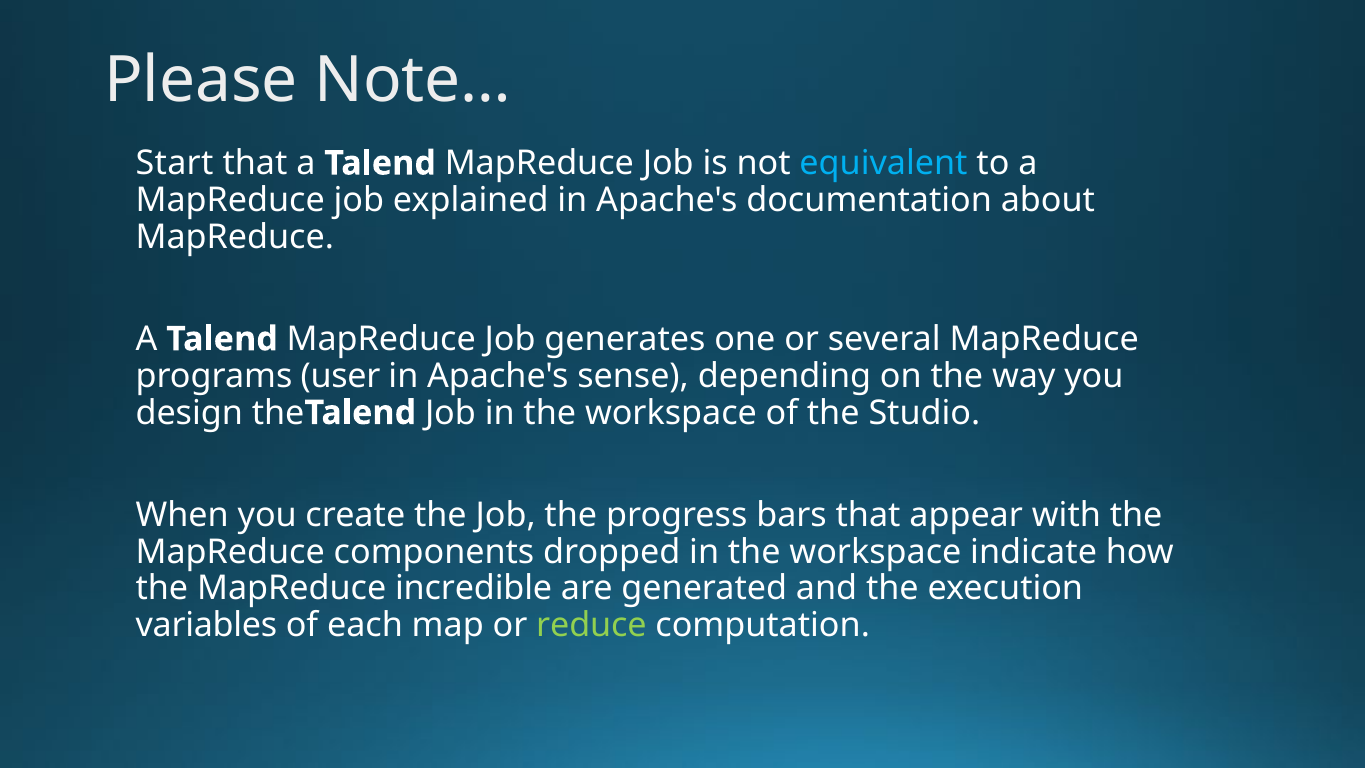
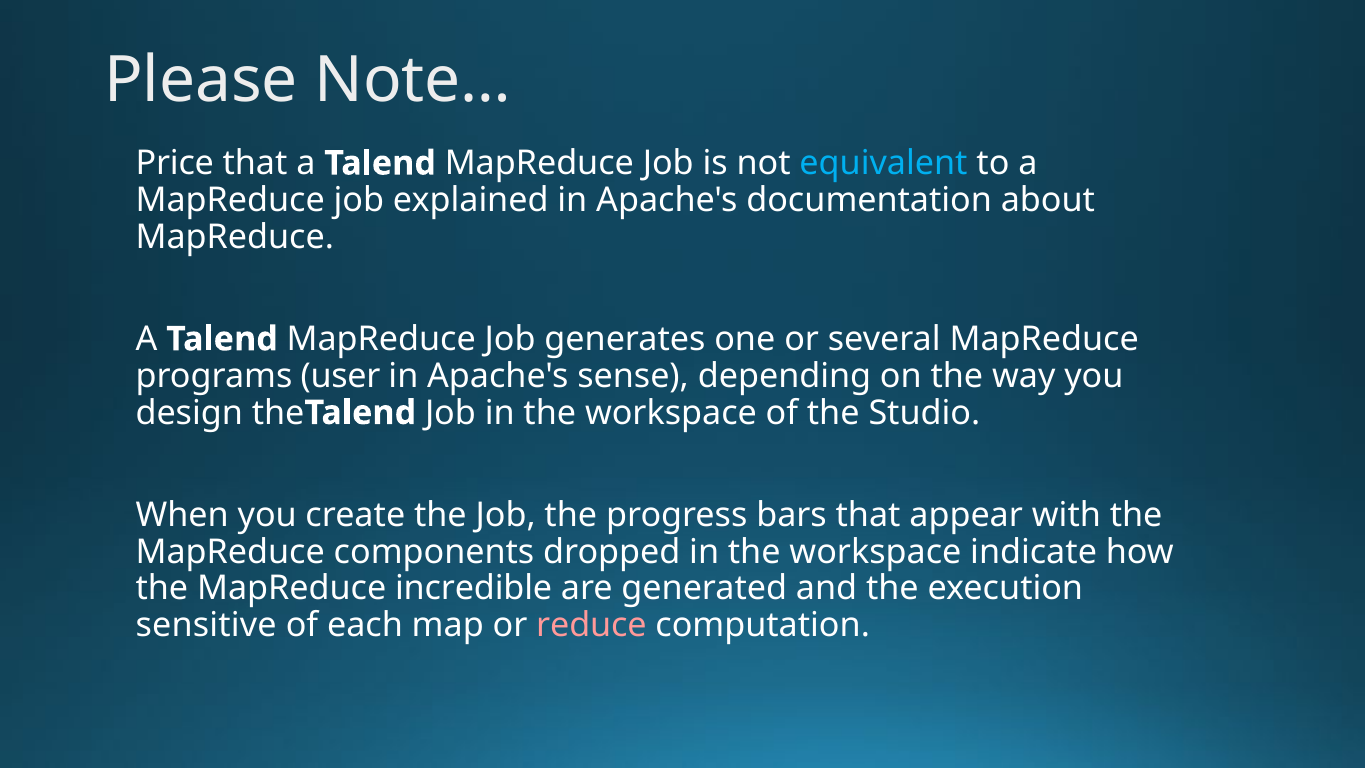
Start: Start -> Price (175, 163)
variables: variables -> sensitive (206, 625)
reduce colour: light green -> pink (591, 625)
